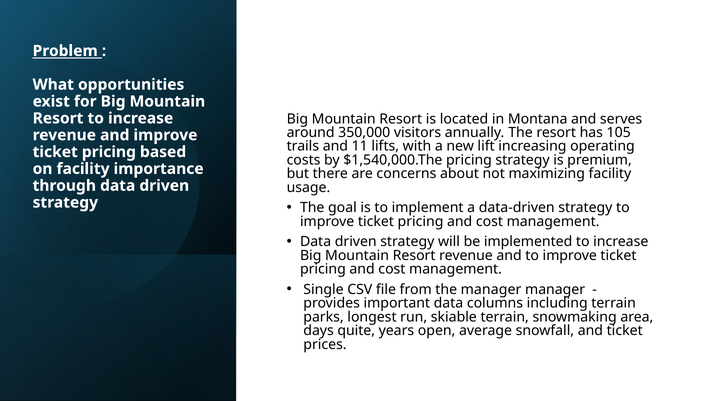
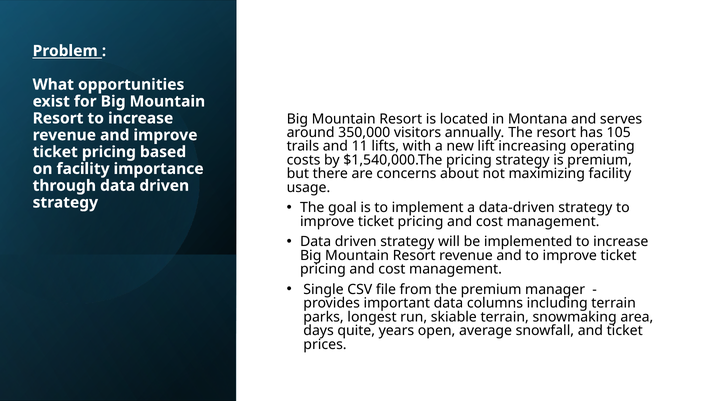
the manager: manager -> premium (491, 290)
